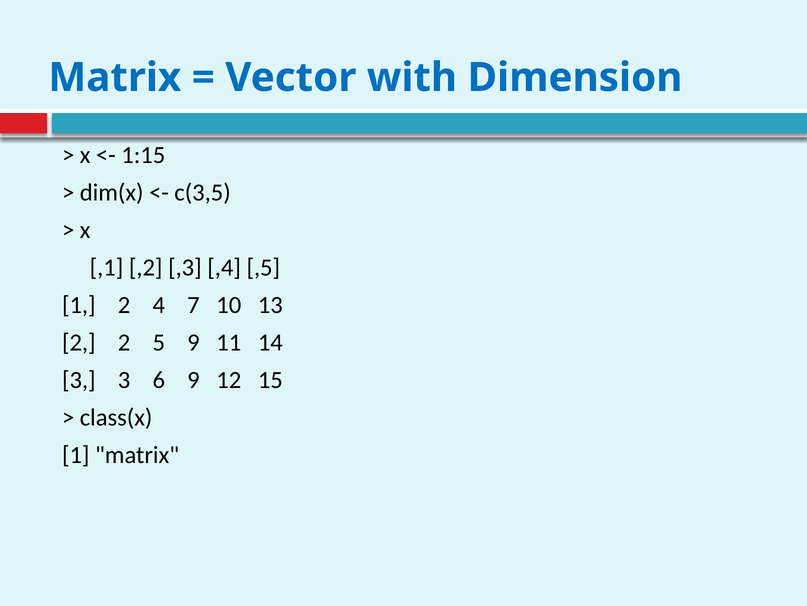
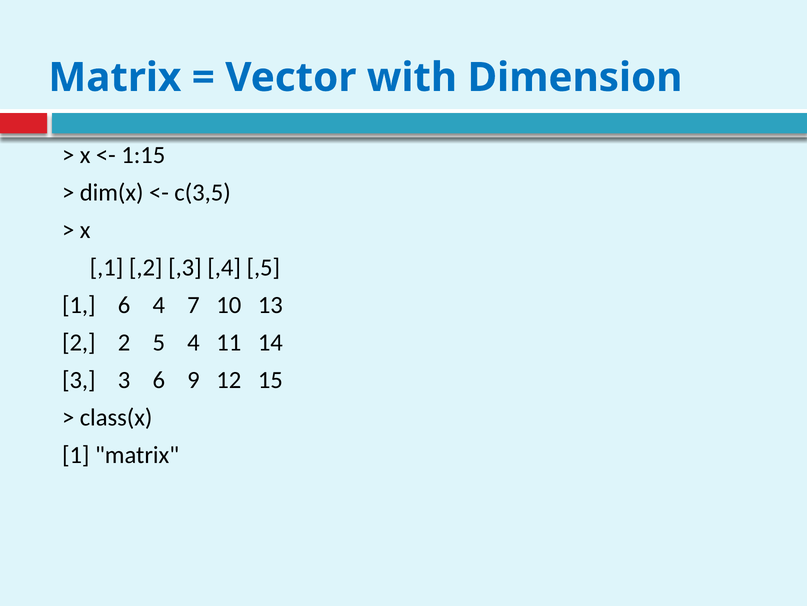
1 2: 2 -> 6 (124, 305)
5 9: 9 -> 4 (193, 342)
